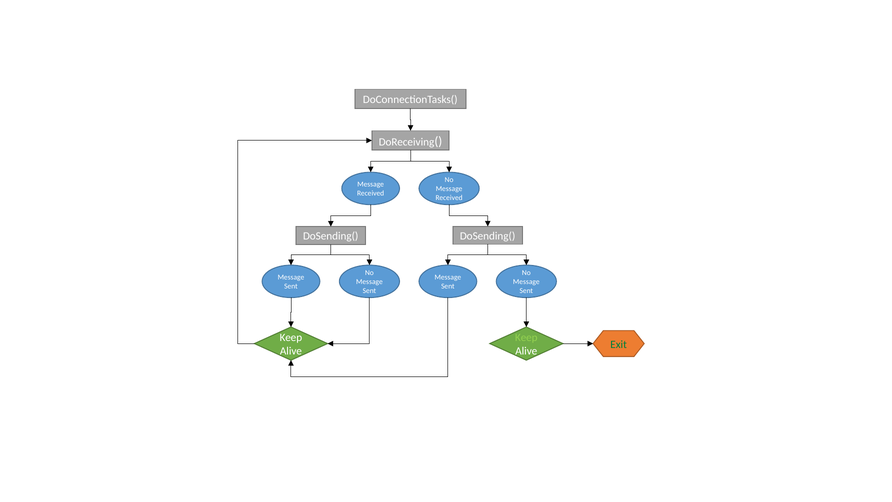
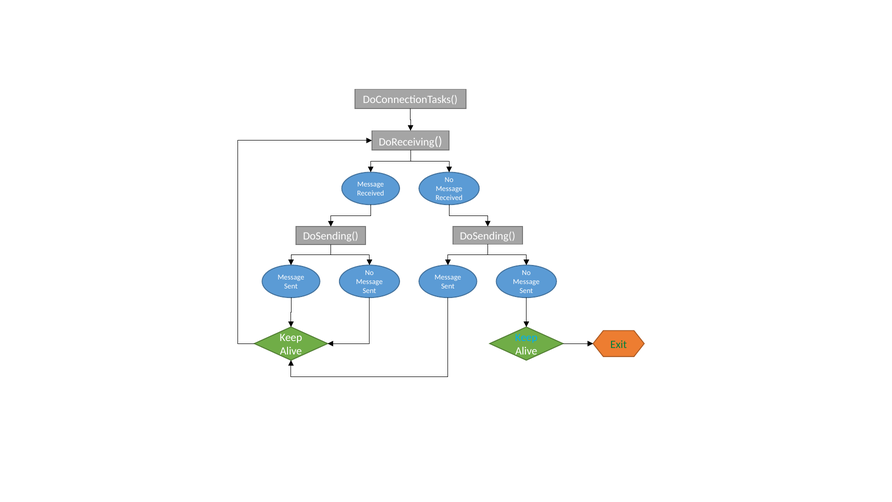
Keep colour: light green -> light blue (526, 337)
